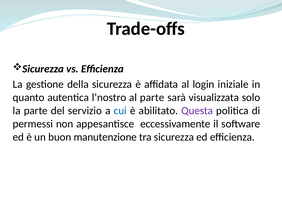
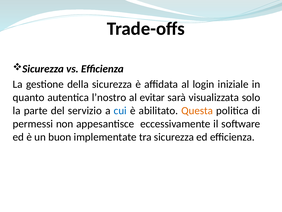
al parte: parte -> evitar (152, 97)
Questa colour: purple -> orange (197, 110)
manutenzione: manutenzione -> implementate (105, 137)
